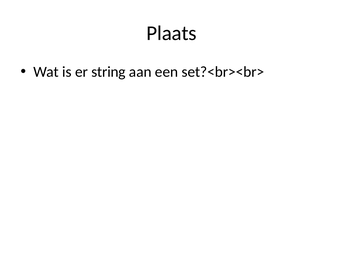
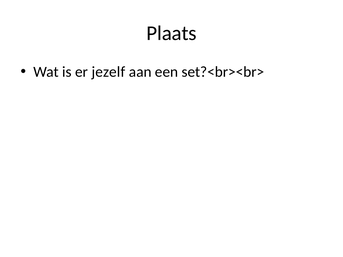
string: string -> jezelf (108, 72)
